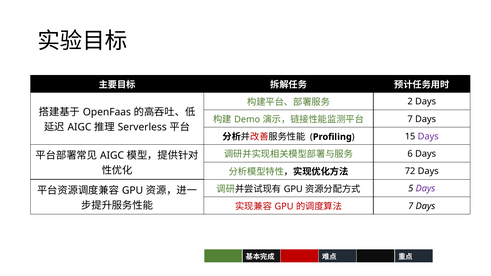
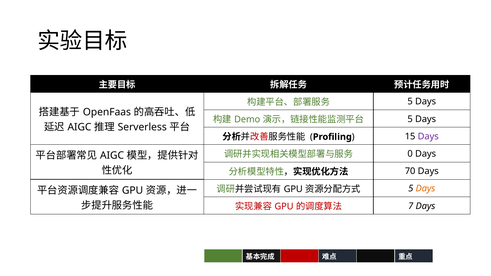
2: 2 -> 5 (410, 102)
7: 7 -> 5 (410, 119)
6: 6 -> 0 (410, 154)
72: 72 -> 70 (410, 171)
Days colour: purple -> orange (425, 189)
